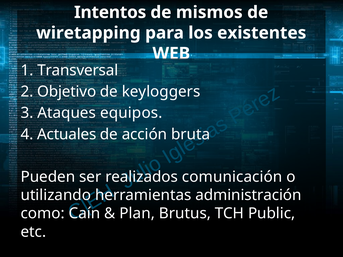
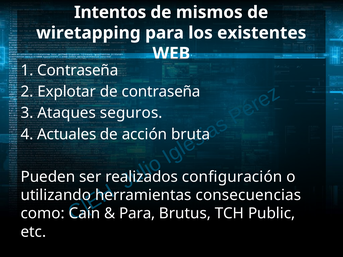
1 Transversal: Transversal -> Contraseña (78, 70)
Objetivo: Objetivo -> Explotar (67, 92)
de keyloggers: keyloggers -> contraseña (161, 92)
equipos: equipos -> seguros (131, 113)
comunicación: comunicación -> configuración (232, 177)
administración: administración -> consecuencias (248, 195)
Plan: Plan -> Para (137, 214)
